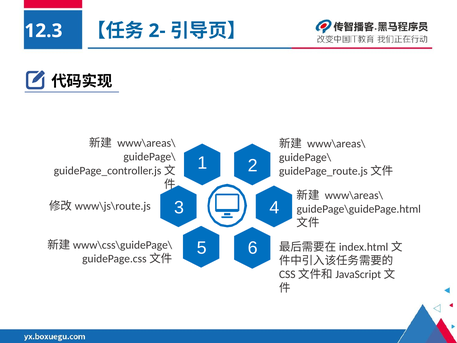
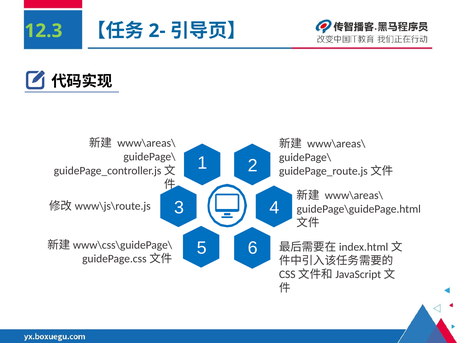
12.3 colour: white -> light green (43, 31)
